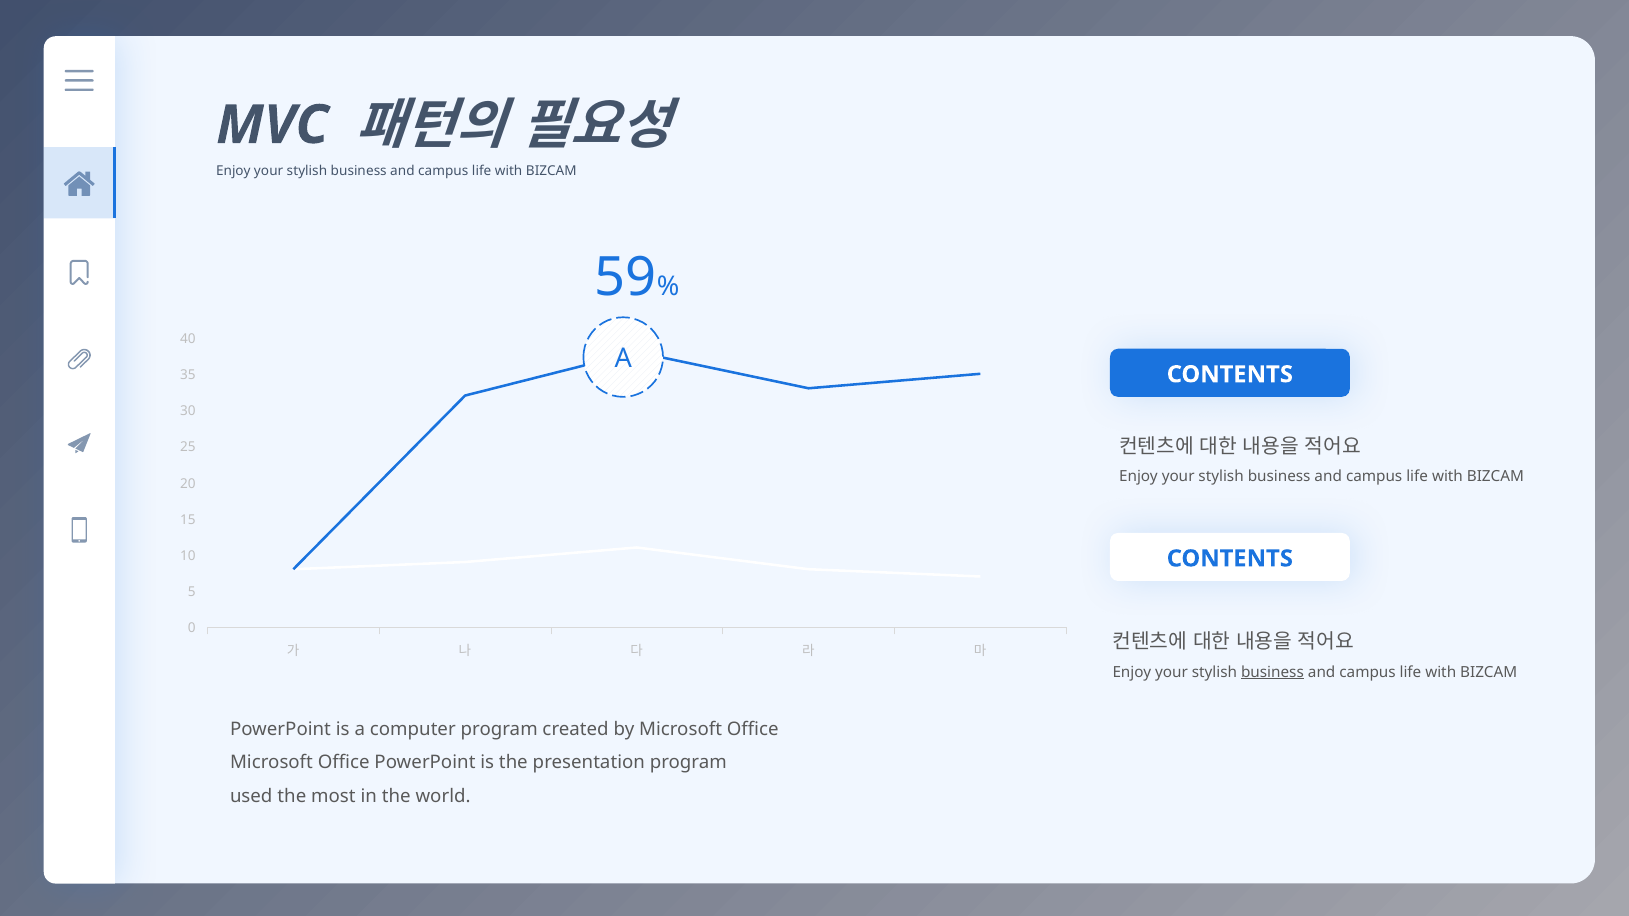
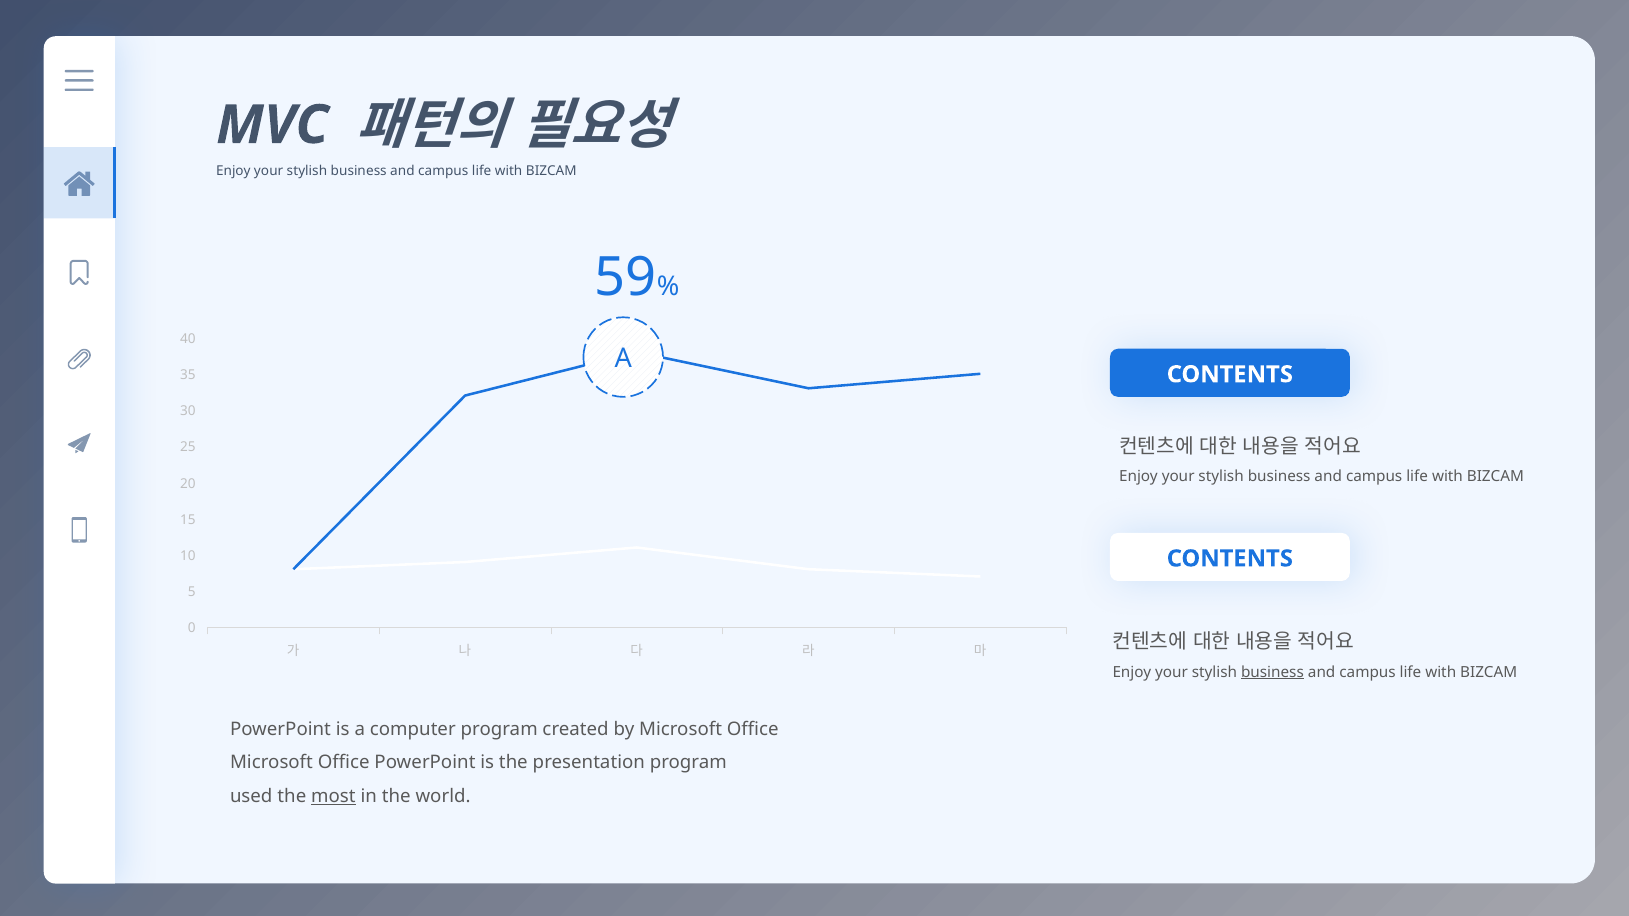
most underline: none -> present (333, 797)
